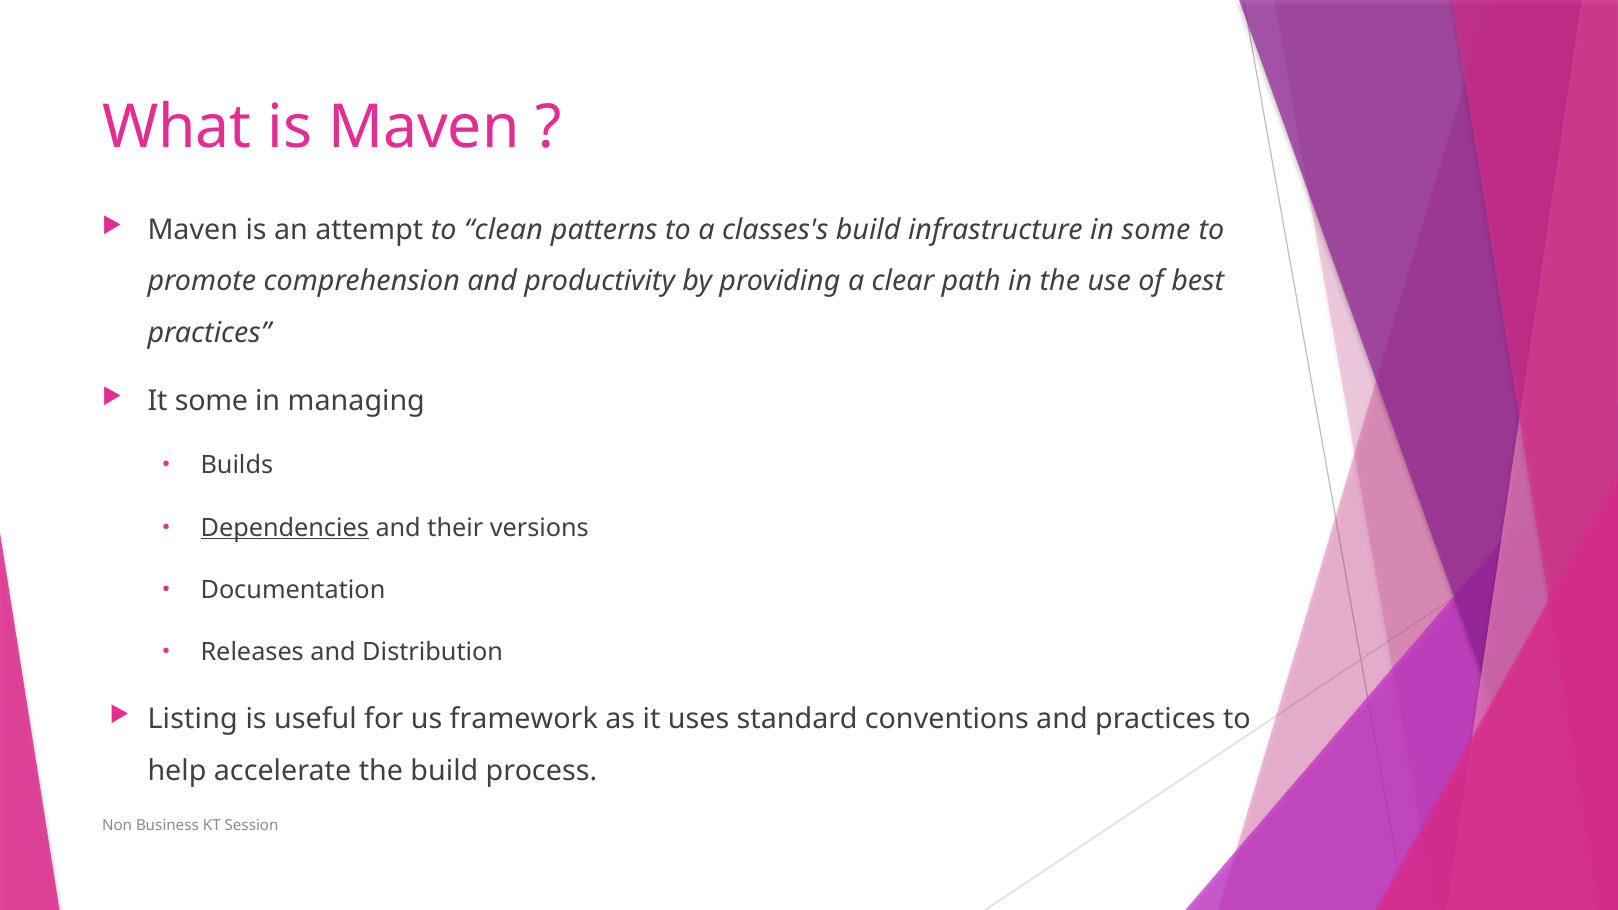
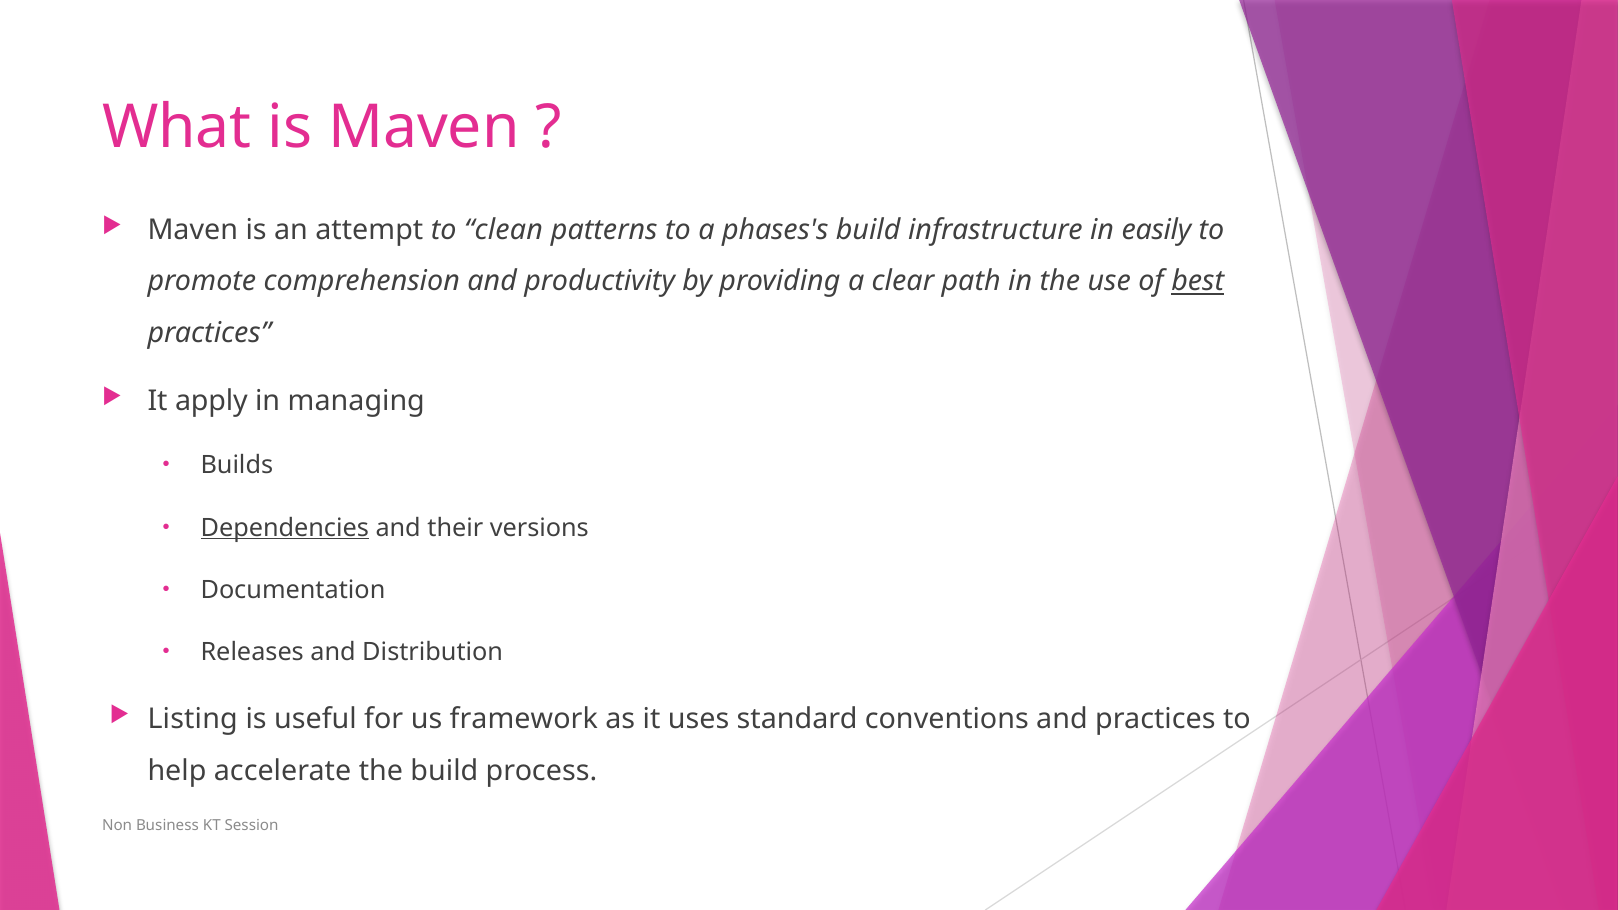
classes's: classes's -> phases's (775, 230)
in some: some -> easily (1156, 230)
best underline: none -> present (1198, 281)
It some: some -> apply (211, 401)
